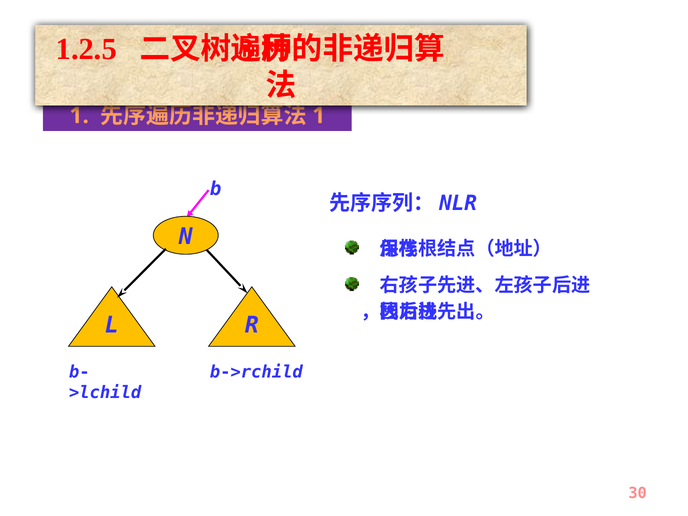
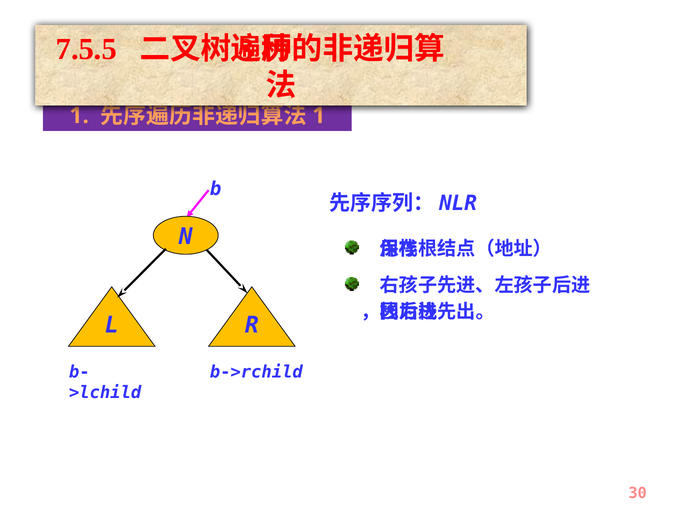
1.2.5: 1.2.5 -> 7.5.5 (86, 49)
